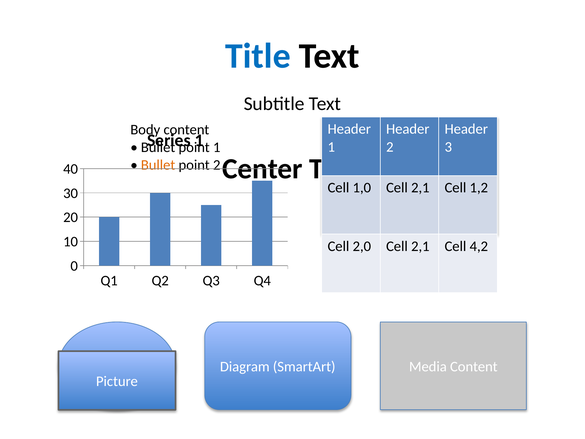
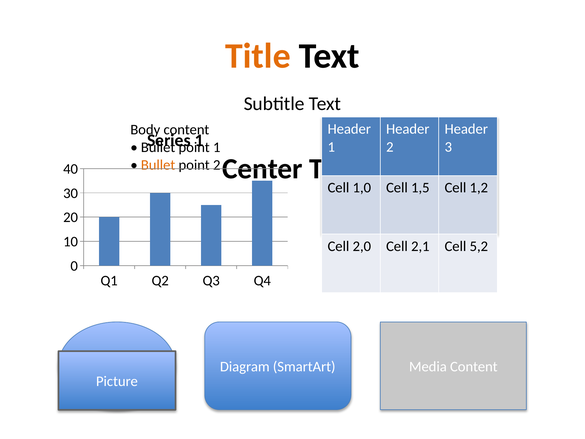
Title colour: blue -> orange (258, 56)
1,0 Cell 2,1: 2,1 -> 1,5 (420, 188)
4,2: 4,2 -> 5,2 (479, 246)
